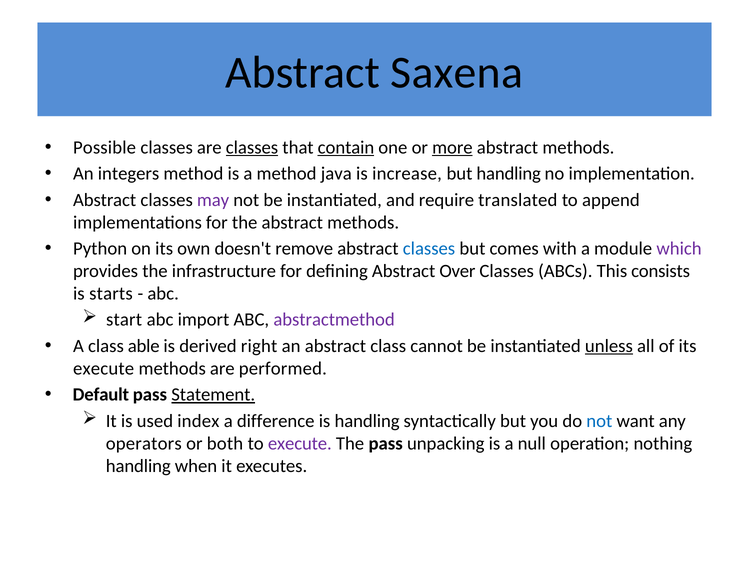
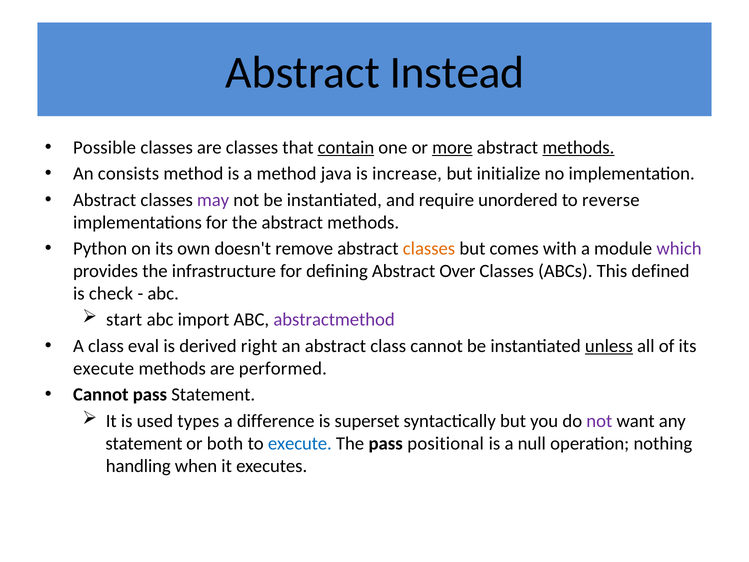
Saxena: Saxena -> Instead (457, 73)
classes underline: present -> none (252, 147)
methods underline: none -> present (578, 147)
integers: integers -> consists (128, 174)
but handling: handling -> initialize (509, 174)
translated: translated -> unordered (518, 200)
append: append -> reverse (611, 200)
classes colour: blue -> orange (429, 248)
consists: consists -> defined (660, 271)
starts: starts -> check (111, 293)
able: able -> eval (144, 346)
Default: Default -> Cannot (101, 395)
Statement underline: present -> none (213, 395)
index: index -> types (198, 421)
is handling: handling -> superset (367, 421)
not colour: blue -> purple (599, 421)
operators: operators -> statement (144, 443)
execute colour: purple -> blue (300, 443)
unpacking: unpacking -> positional (446, 443)
